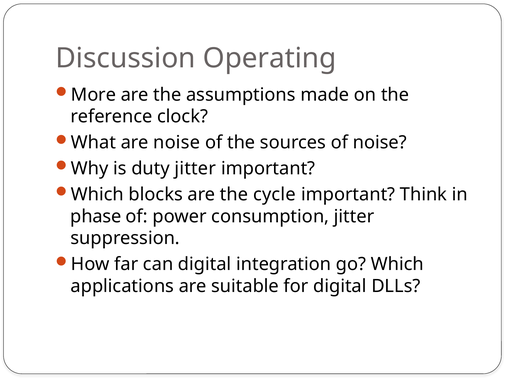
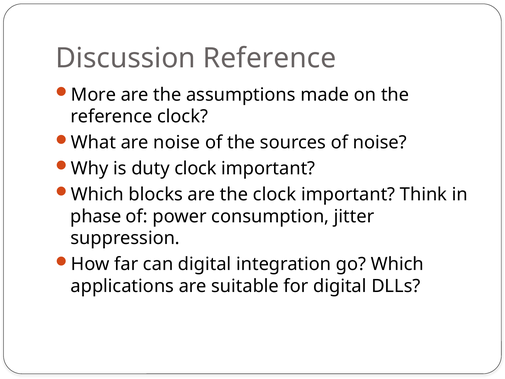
Discussion Operating: Operating -> Reference (270, 58)
duty jitter: jitter -> clock (195, 168)
the cycle: cycle -> clock (275, 194)
